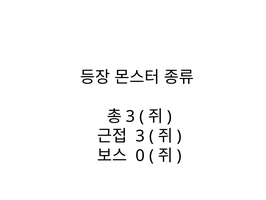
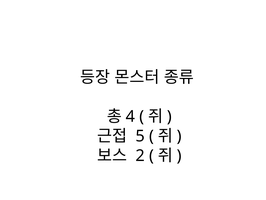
3: 3 -> 4 (130, 116)
3: 3 -> 5 (140, 136)
0: 0 -> 2 (140, 155)
